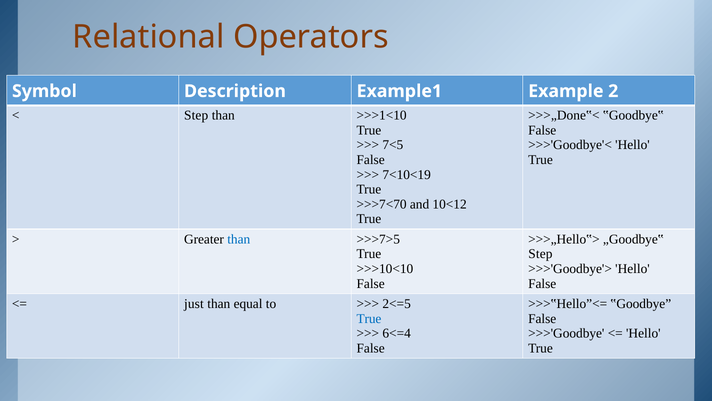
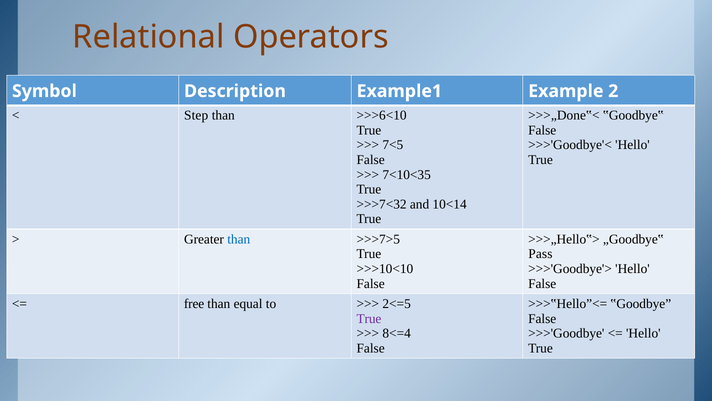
>>>1<10: >>>1<10 -> >>>6<10 (382, 115)
7<10<19: 7<10<19 -> 7<10<35 (407, 174)
>>>7<70: >>>7<70 -> >>>7<32 (382, 204)
10<12: 10<12 -> 10<14 (450, 204)
Step: Step -> Pass (540, 254)
just: just -> free (194, 303)
True colour: blue -> purple (369, 318)
6<=4: 6<=4 -> 8<=4 (397, 333)
